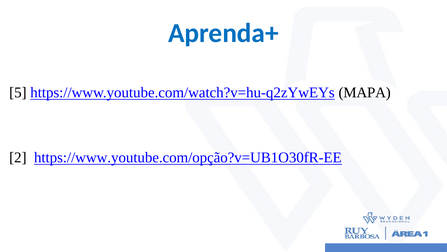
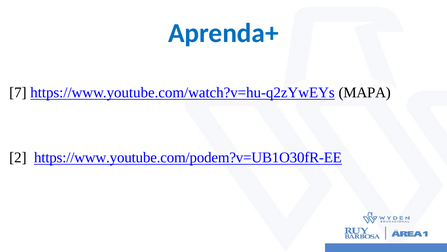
5: 5 -> 7 (18, 93)
https://www.youtube.com/opção?v=UB1O30fR-EE: https://www.youtube.com/opção?v=UB1O30fR-EE -> https://www.youtube.com/podem?v=UB1O30fR-EE (188, 157)
